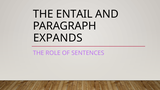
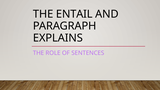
EXPANDS: EXPANDS -> EXPLAINS (58, 38)
